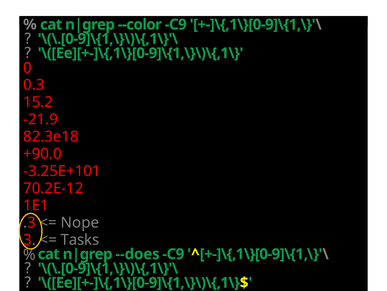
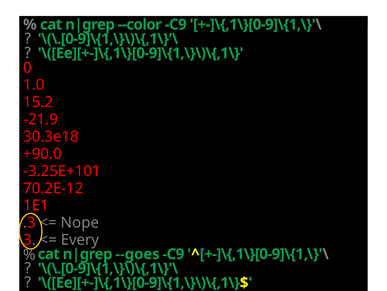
0.3: 0.3 -> 1.0 (34, 85)
82.3e18: 82.3e18 -> 30.3e18 (51, 136)
Tasks: Tasks -> Every (80, 239)
--does: --does -> --goes (137, 253)
